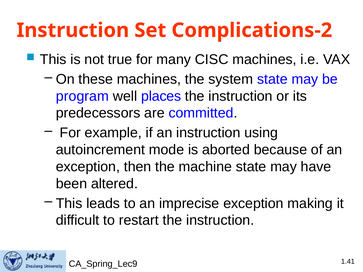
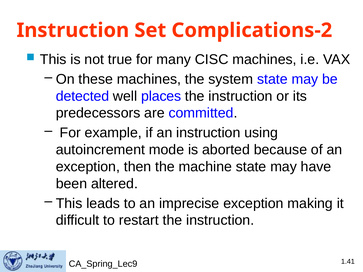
program: program -> detected (82, 96)
